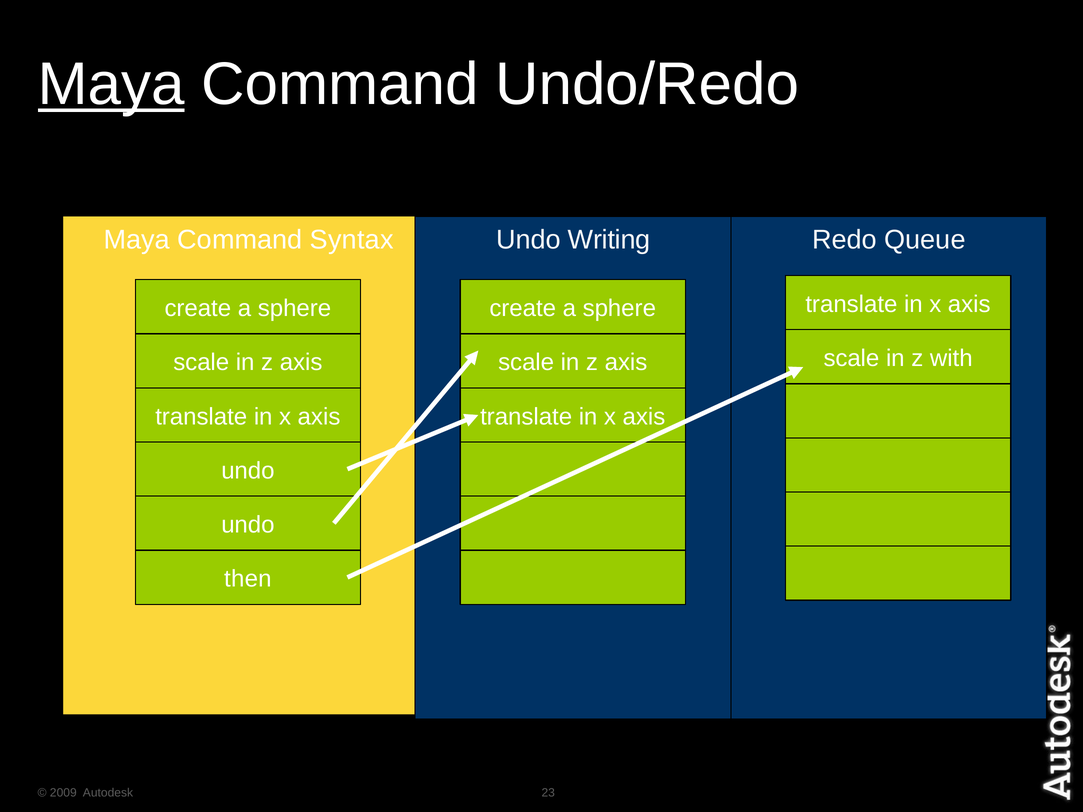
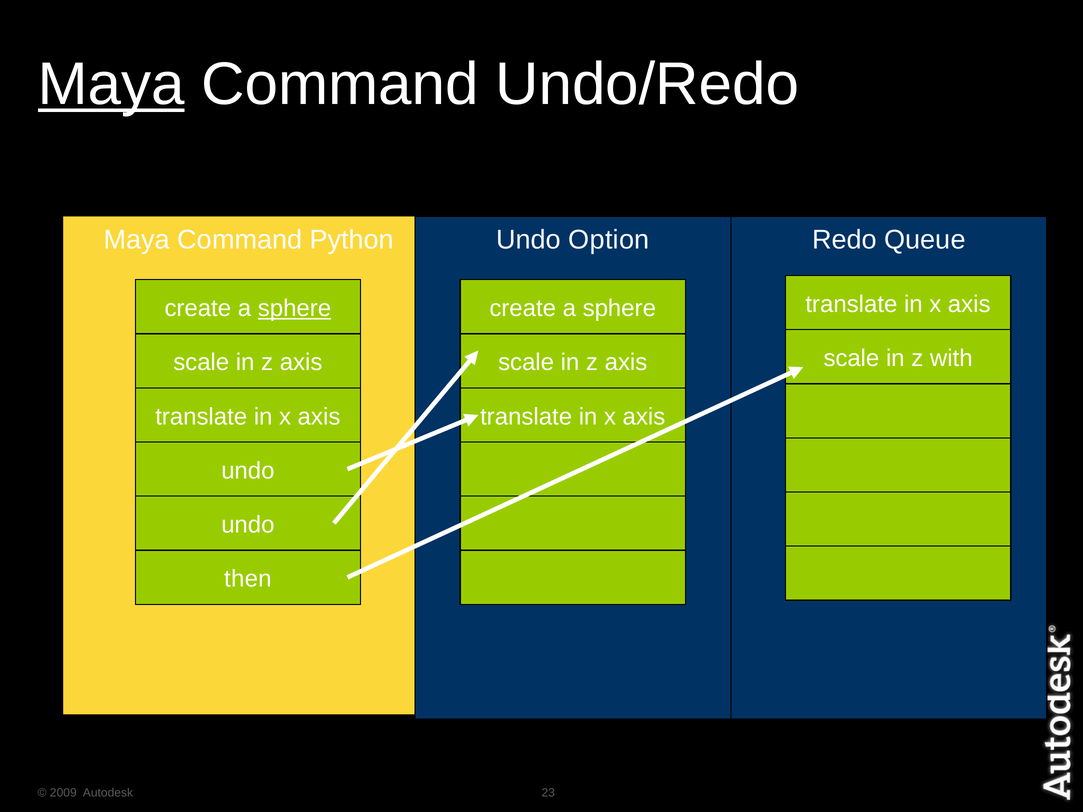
Syntax: Syntax -> Python (352, 240)
Writing: Writing -> Option (609, 240)
sphere underline: none -> present (294, 308)
